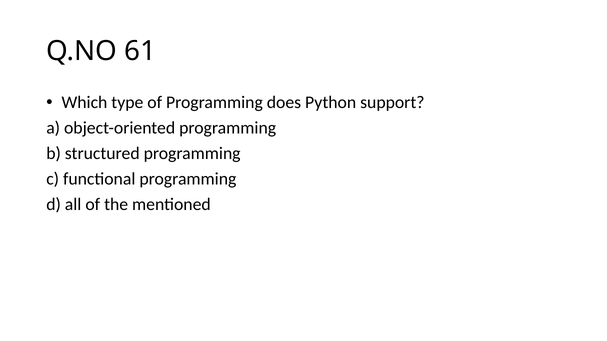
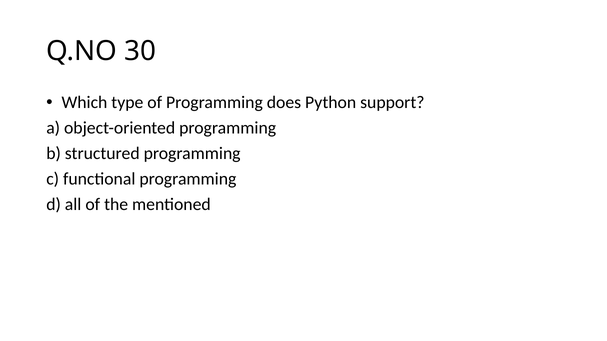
61: 61 -> 30 (140, 51)
